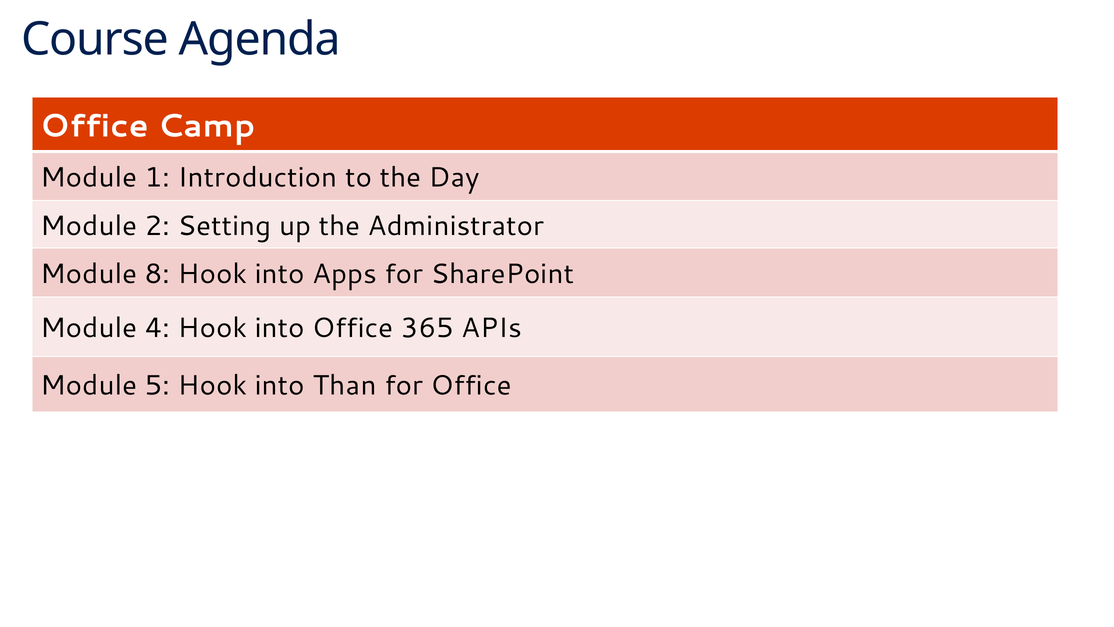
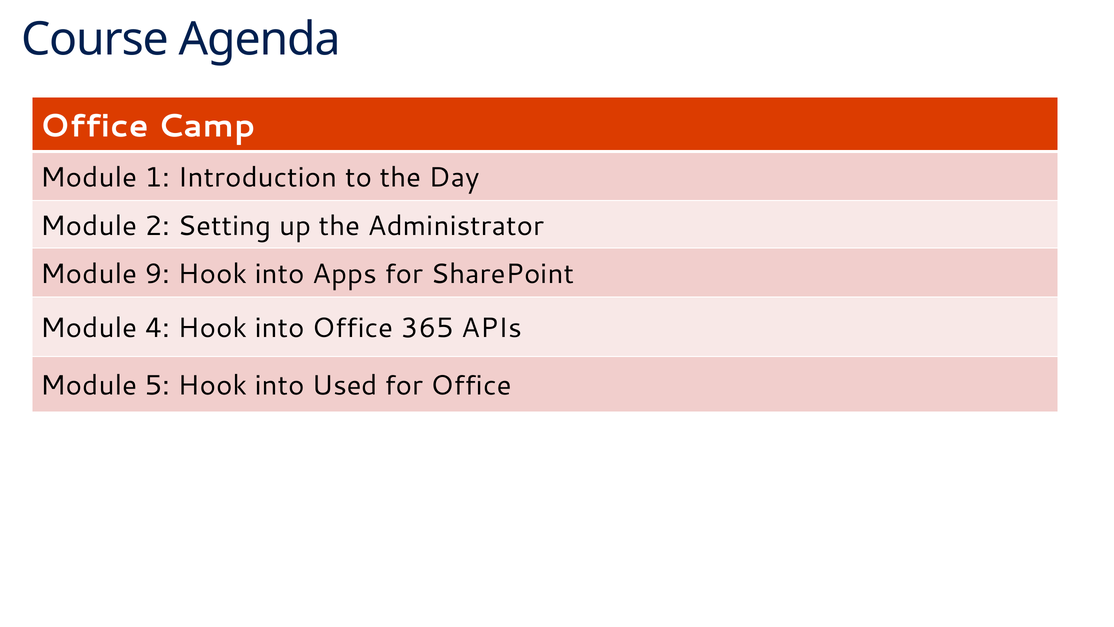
8: 8 -> 9 (158, 274)
Than: Than -> Used (345, 386)
